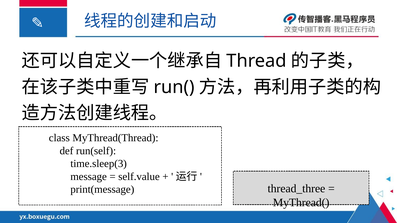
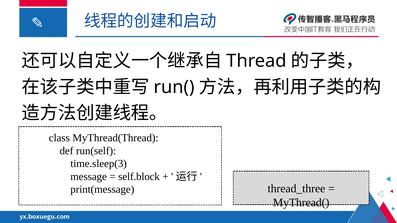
self.value: self.value -> self.block (139, 177)
